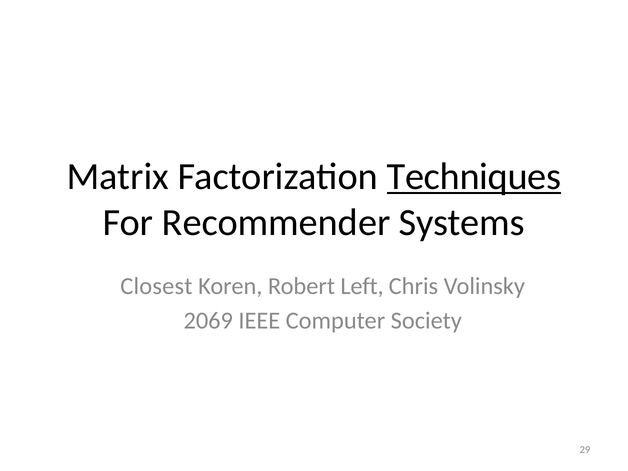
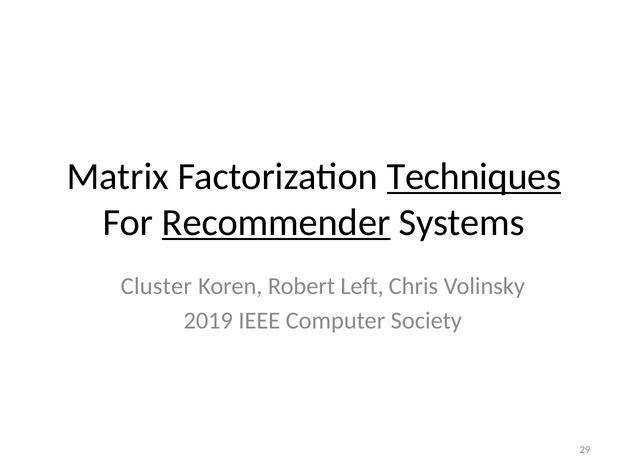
Recommender underline: none -> present (276, 222)
Closest: Closest -> Cluster (156, 286)
2069: 2069 -> 2019 (208, 321)
